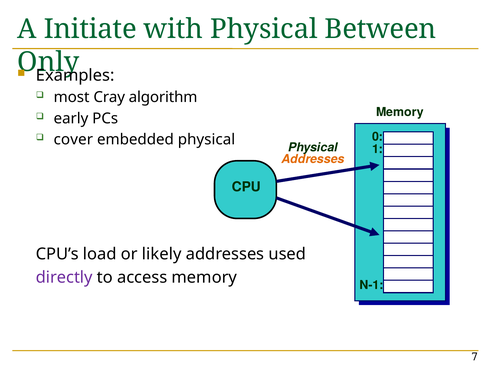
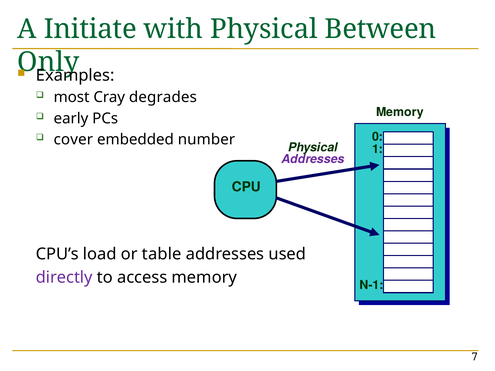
algorithm: algorithm -> degrades (163, 97)
embedded physical: physical -> number (206, 140)
Addresses colour: orange -> purple (313, 159)
likely: likely -> table (162, 254)
